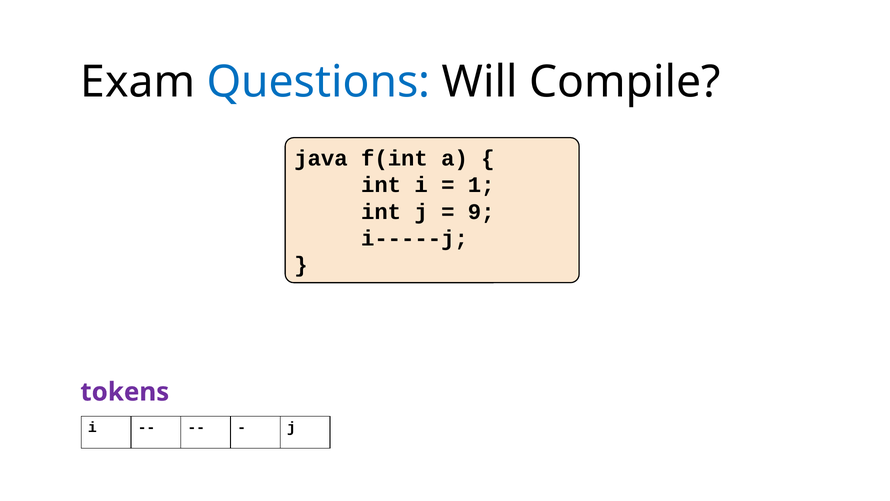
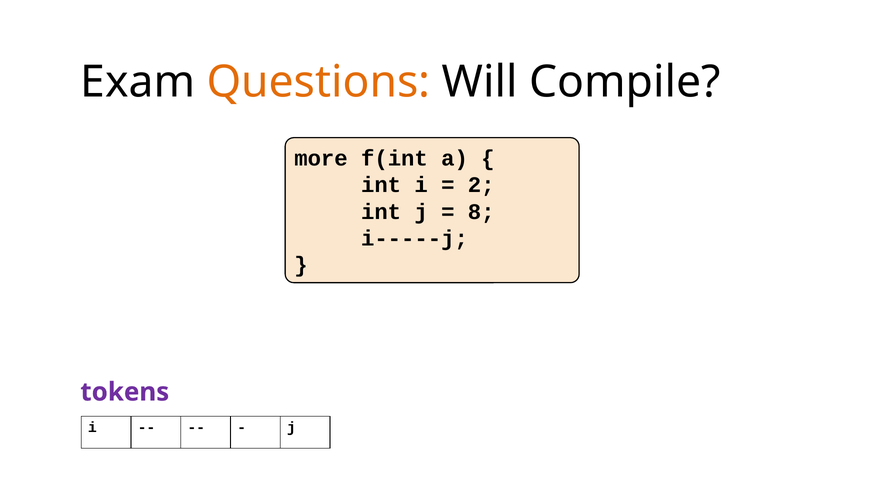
Questions colour: blue -> orange (319, 82)
java: java -> more (321, 158)
1: 1 -> 2 (481, 185)
9: 9 -> 8 (481, 212)
